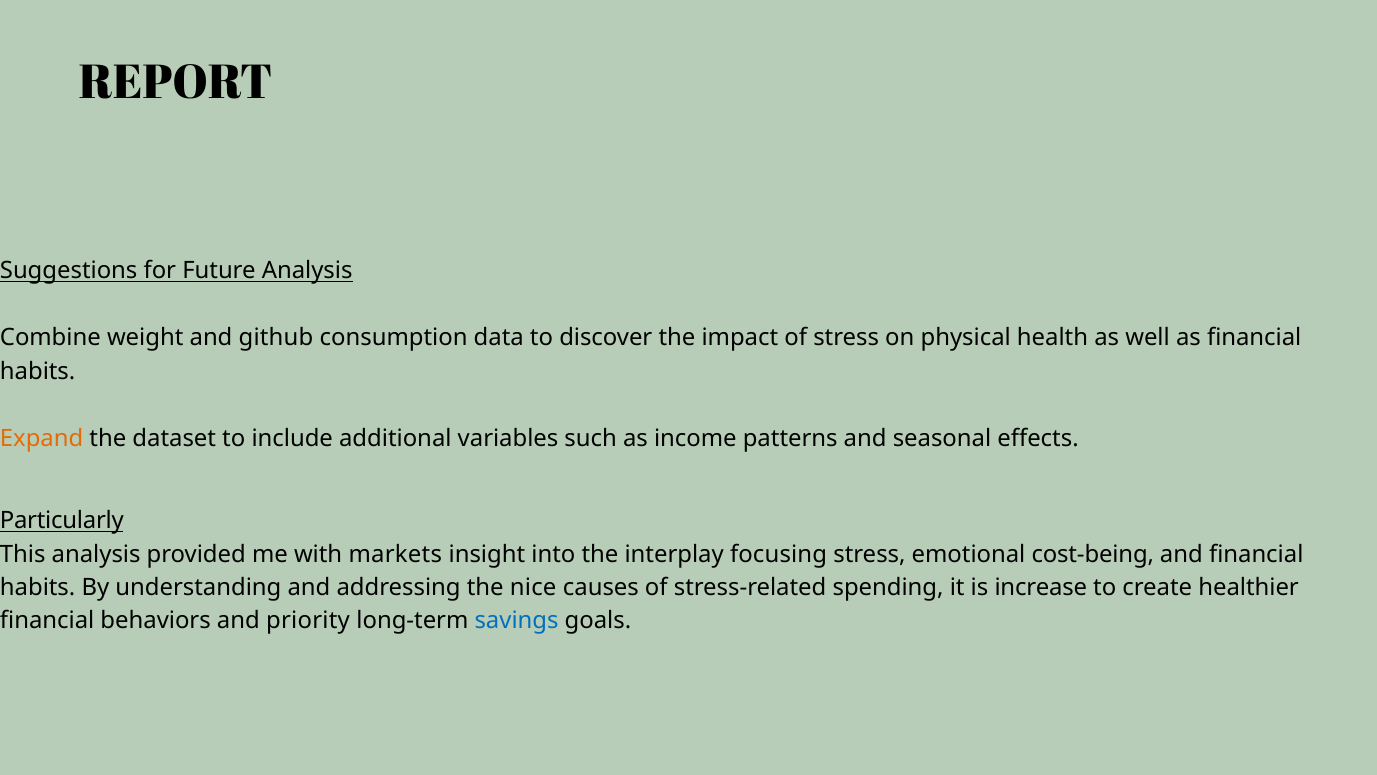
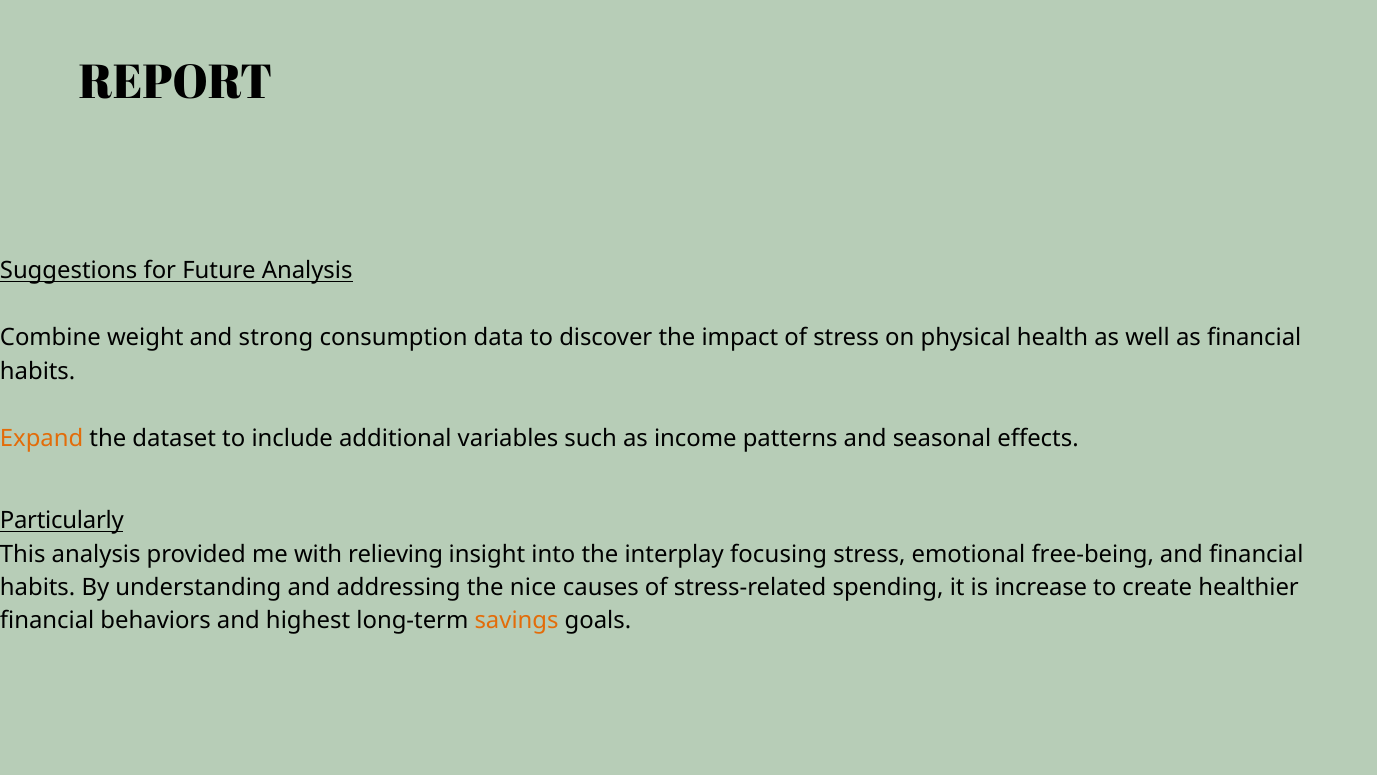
github: github -> strong (276, 338)
markets: markets -> relieving (396, 554)
cost-being: cost-being -> free-being (1093, 554)
priority: priority -> highest (308, 621)
savings colour: blue -> orange (517, 621)
